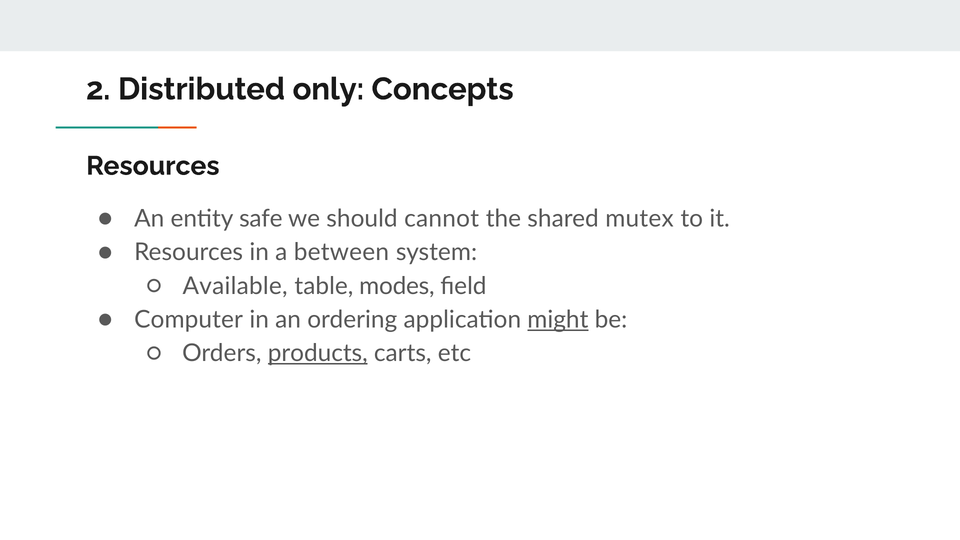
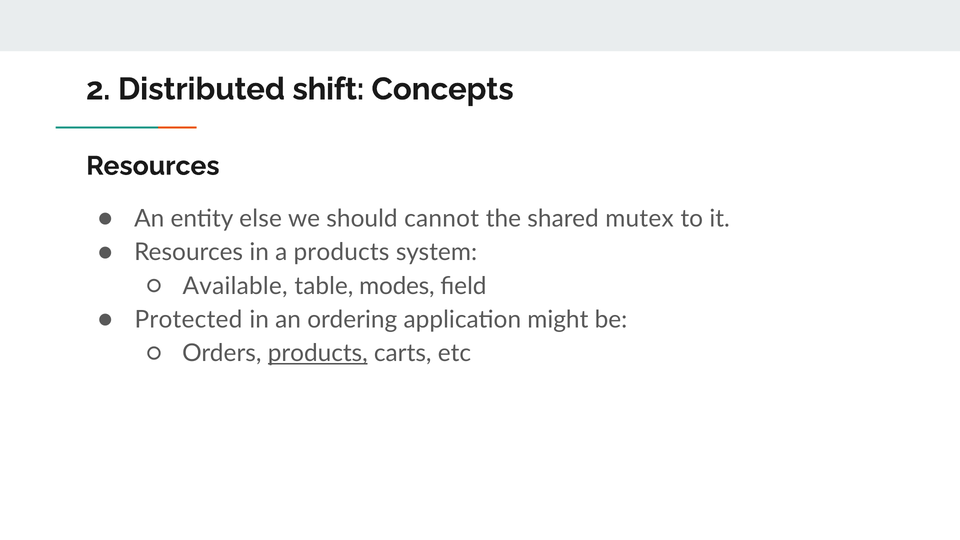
only: only -> shift (328, 89)
safe: safe -> else (261, 219)
a between: between -> products (341, 252)
Computer: Computer -> Protected (188, 320)
might underline: present -> none (558, 320)
